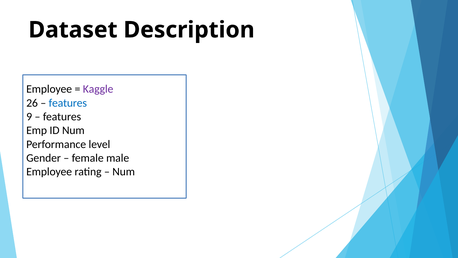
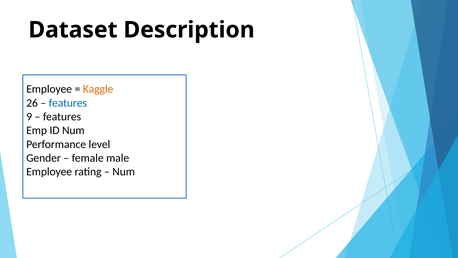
Kaggle colour: purple -> orange (98, 89)
